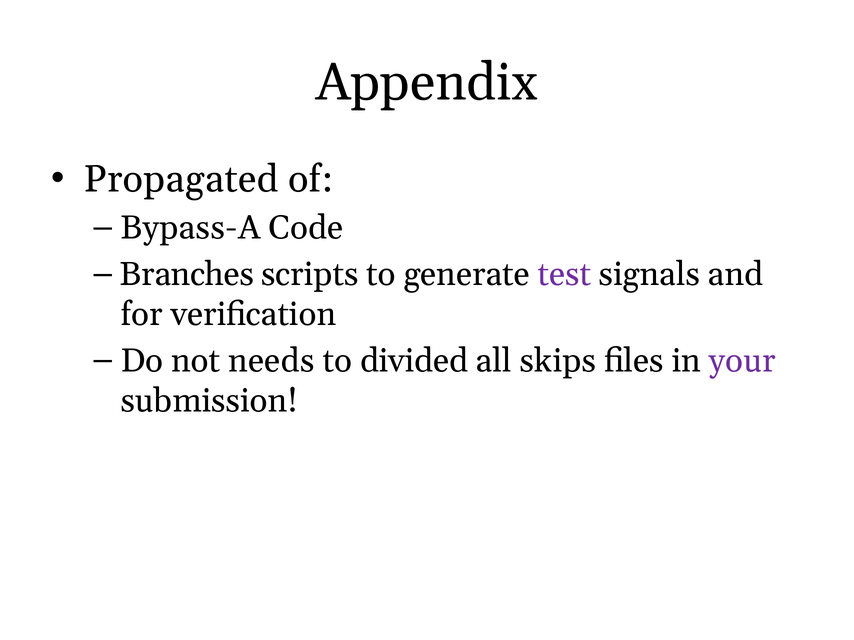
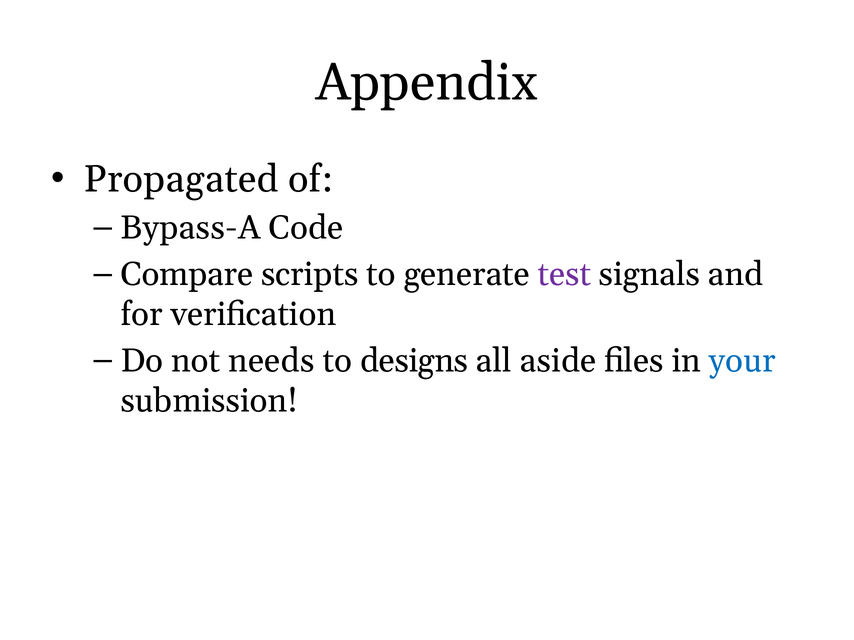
Branches: Branches -> Compare (187, 275)
divided: divided -> designs (414, 361)
skips: skips -> aside (558, 361)
your colour: purple -> blue (742, 361)
